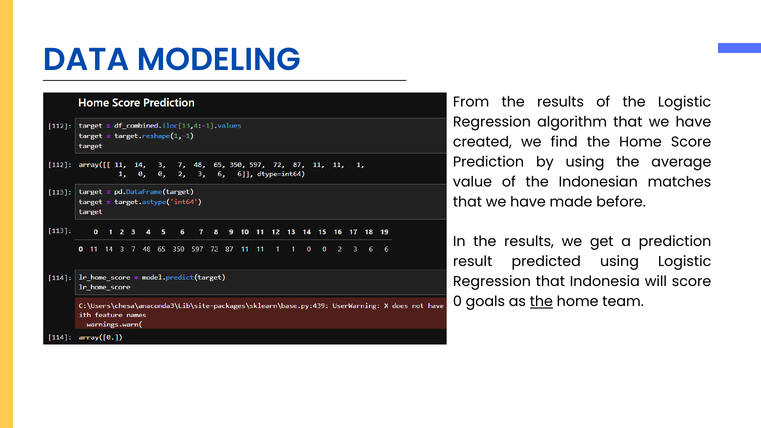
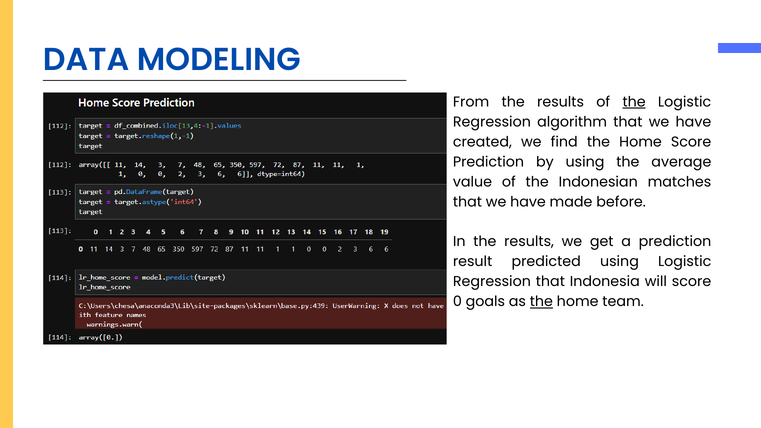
the underline: none -> present (634, 102)
